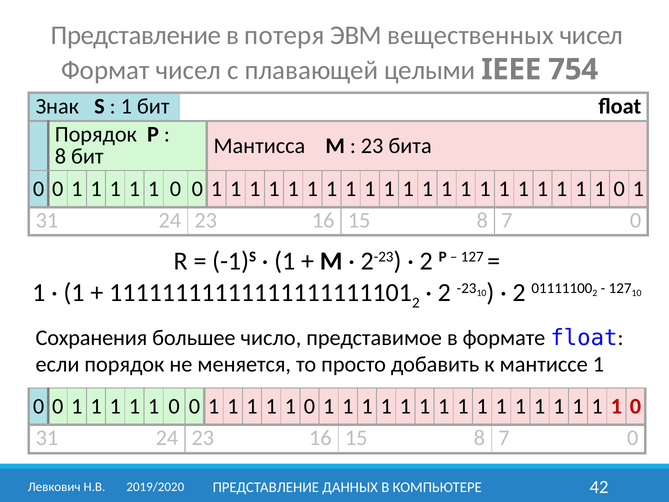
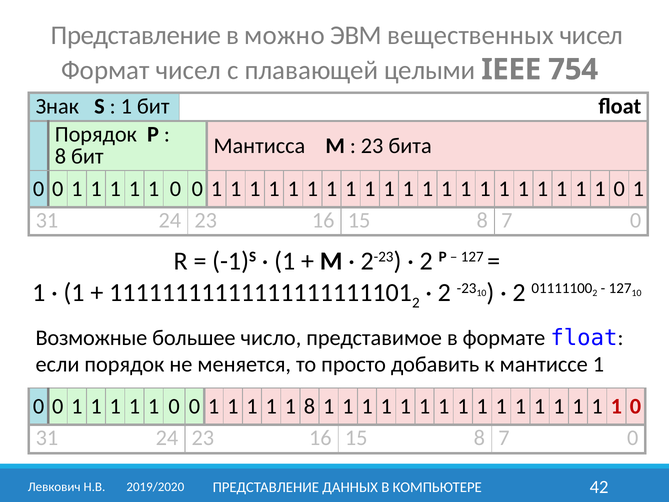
потеря: потеря -> можно (284, 35)
Сохранения: Сохранения -> Возможные (91, 338)
0: 0 -> 8 (310, 406)
